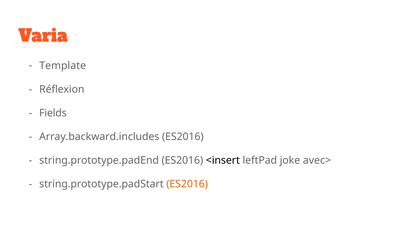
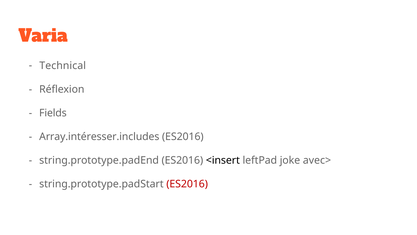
Template: Template -> Technical (63, 66)
Array.backward.includes: Array.backward.includes -> Array.intéresser.includes (99, 137)
ES2016 colour: orange -> red (187, 184)
